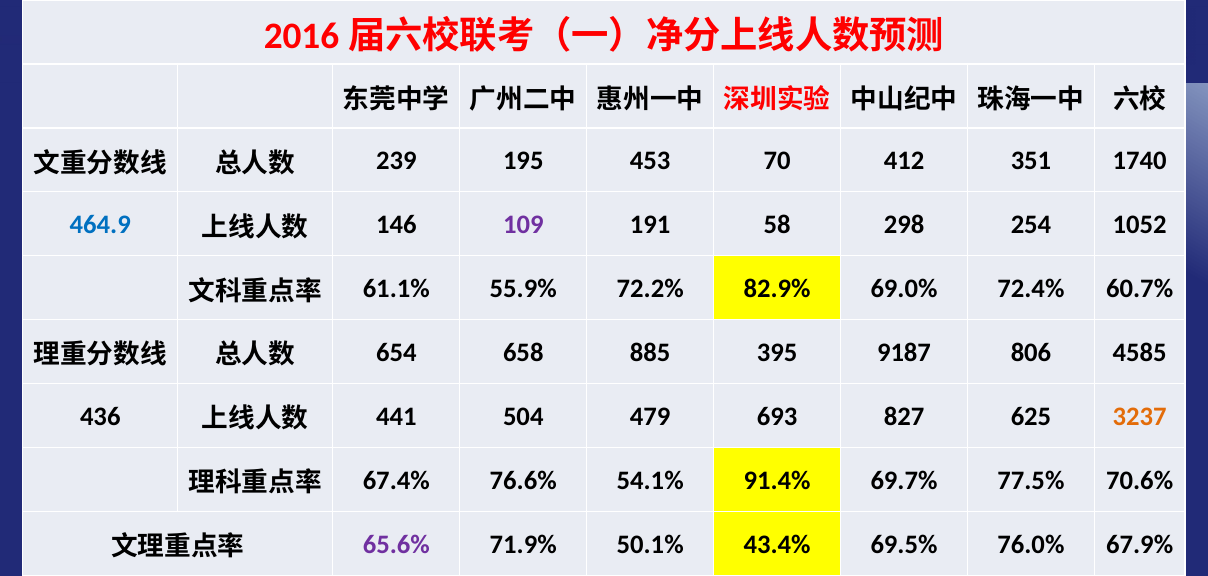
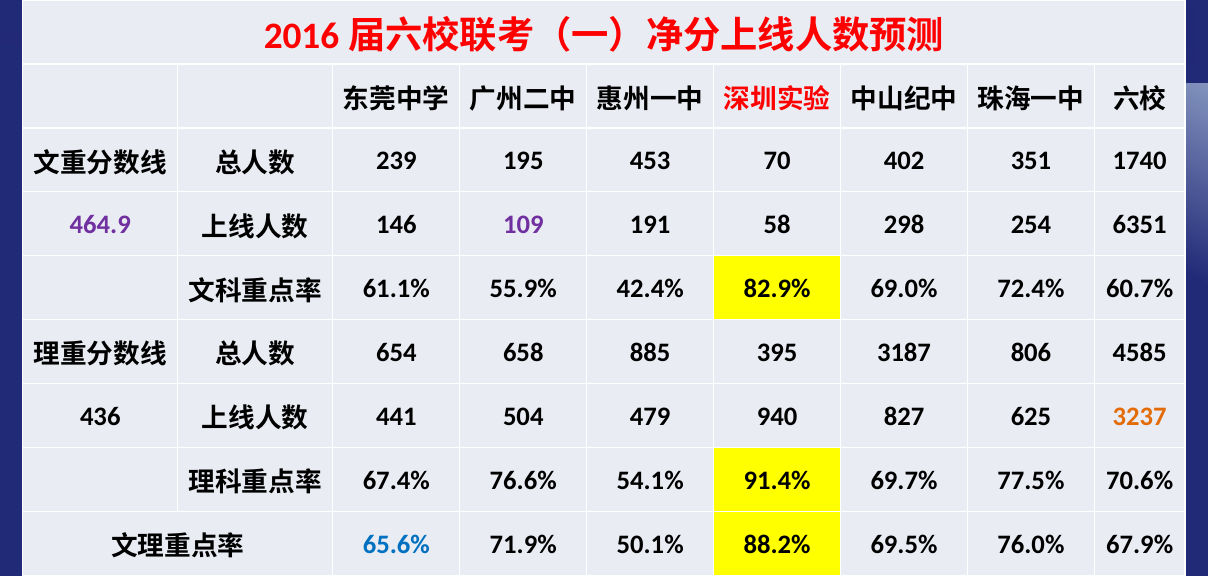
412: 412 -> 402 (904, 161)
464.9 colour: blue -> purple (100, 225)
1052: 1052 -> 6351 (1140, 225)
72.2%: 72.2% -> 42.4% (650, 289)
9187: 9187 -> 3187 (904, 353)
693: 693 -> 940 (777, 417)
65.6% colour: purple -> blue (396, 545)
43.4%: 43.4% -> 88.2% (777, 545)
